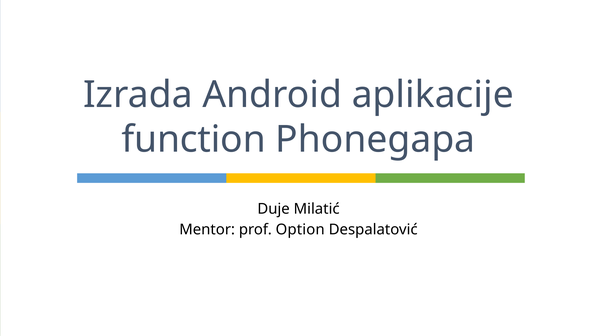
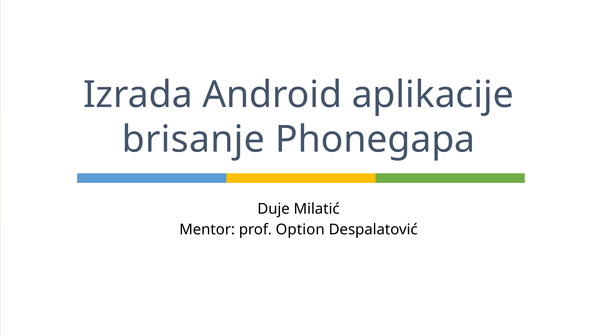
function: function -> brisanje (193, 140)
